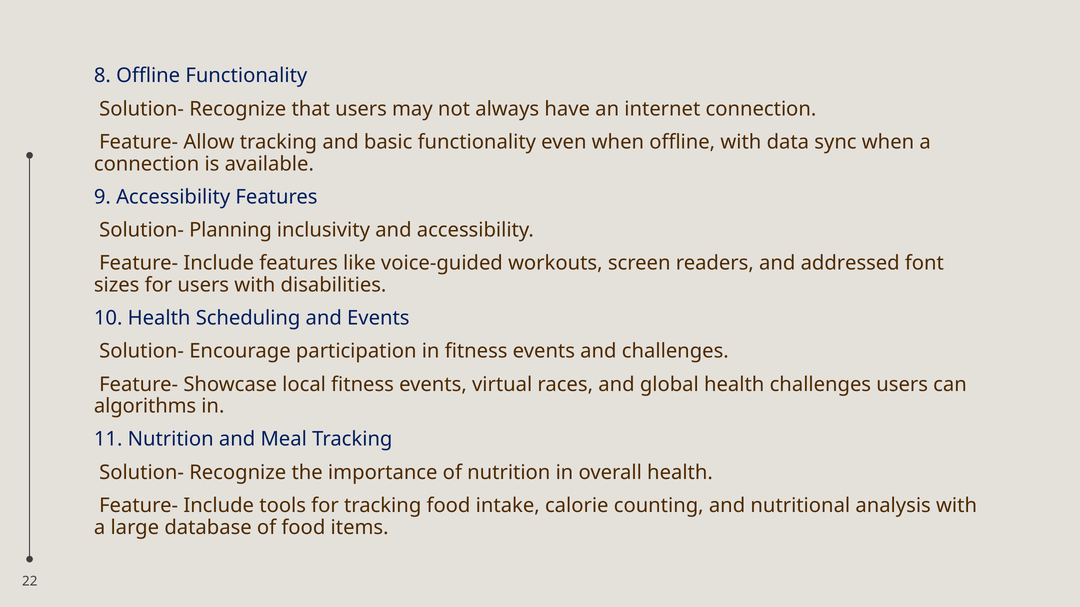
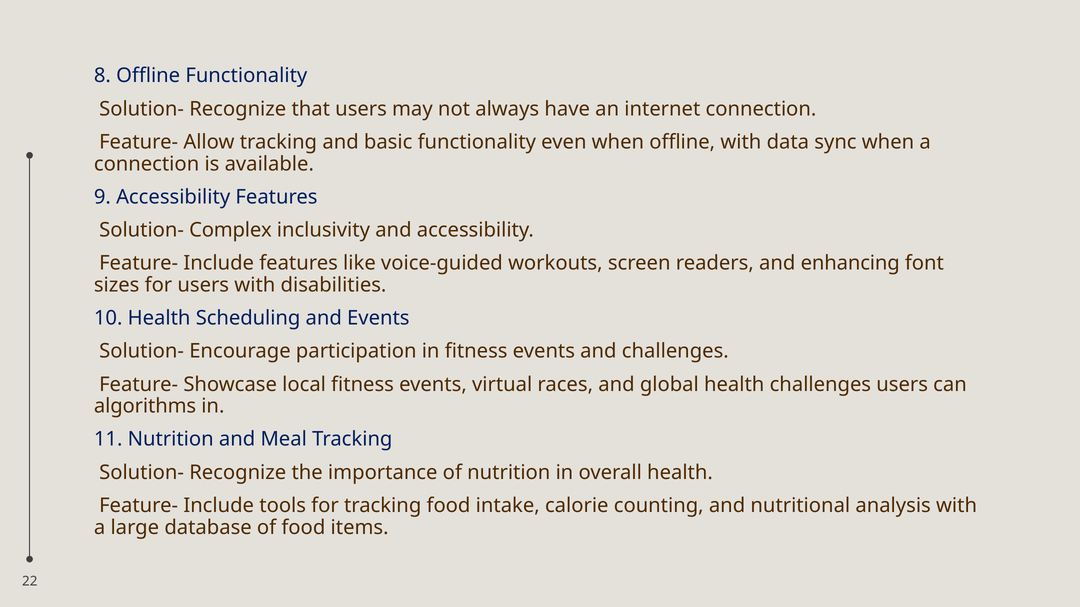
Planning: Planning -> Complex (231, 230)
addressed: addressed -> enhancing (850, 263)
